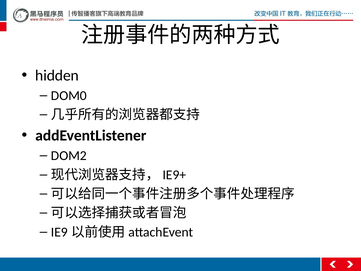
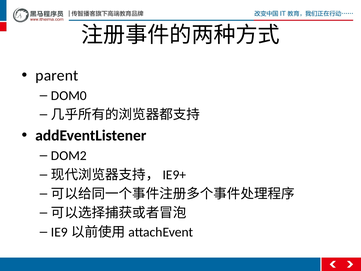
hidden: hidden -> parent (57, 75)
